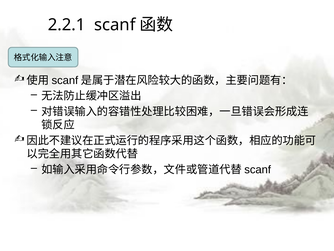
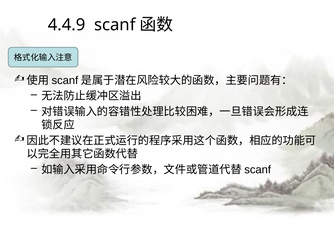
2.2.1: 2.2.1 -> 4.4.9 (67, 25)
